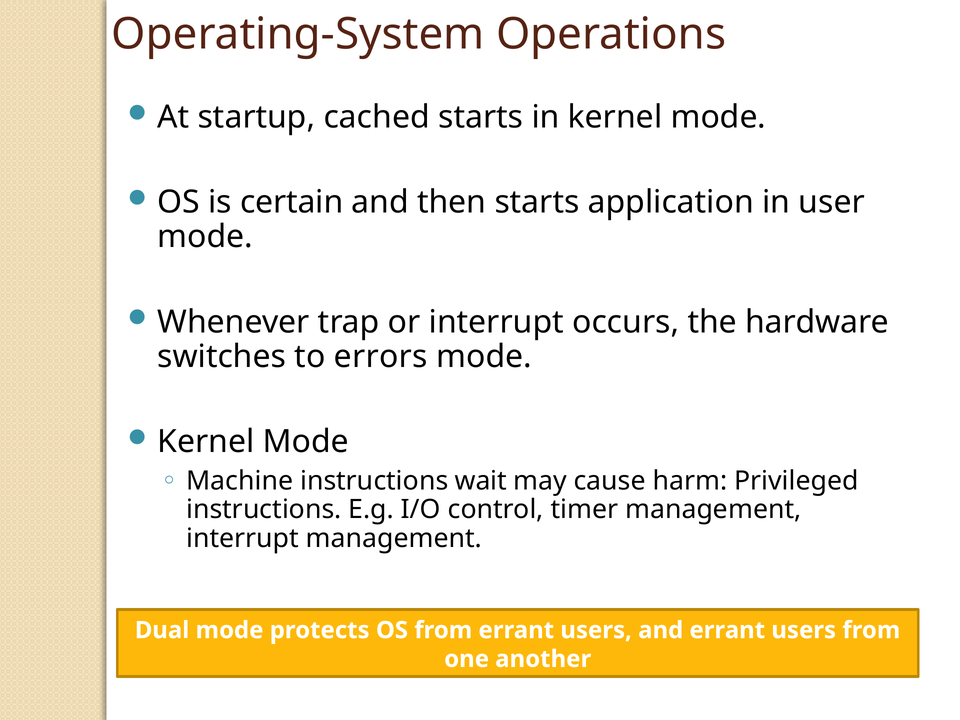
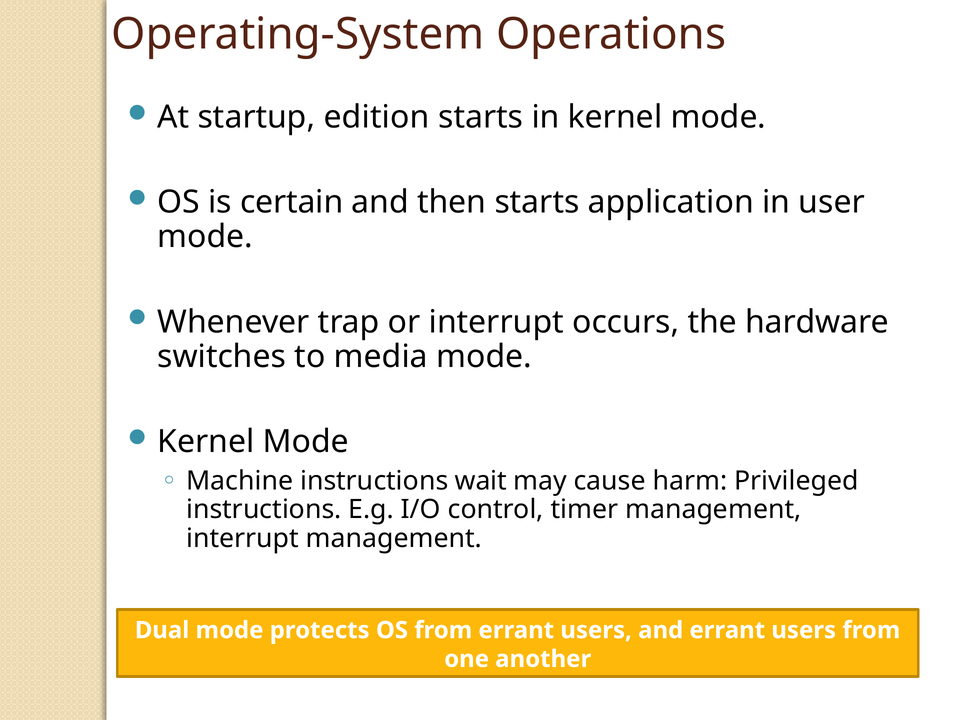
cached: cached -> edition (377, 117)
errors: errors -> media (381, 357)
